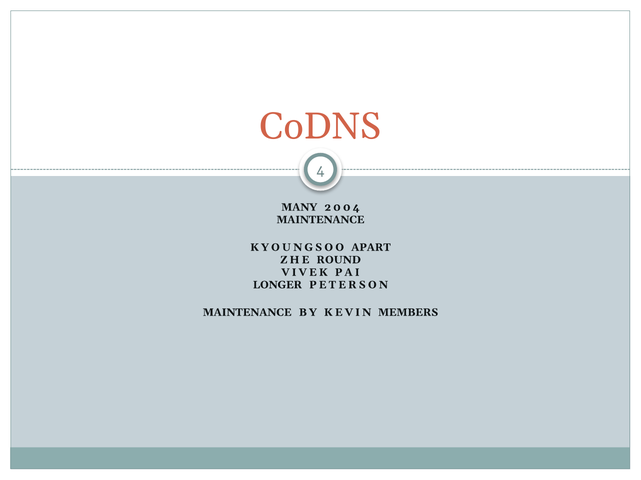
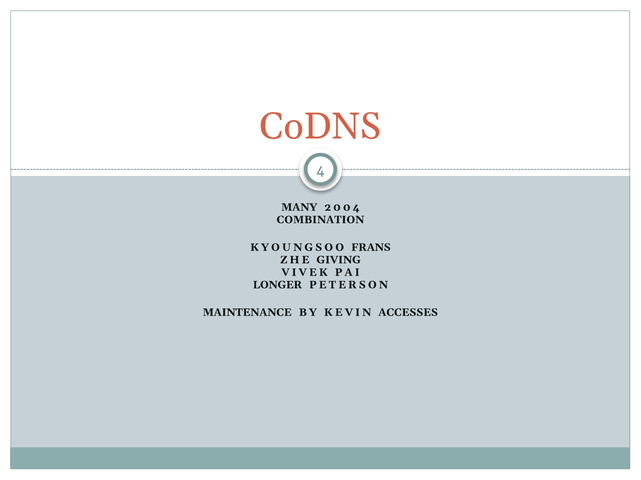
MAINTENANCE: MAINTENANCE -> COMBINATION (320, 220)
APART: APART -> FRANS (371, 248)
ROUND: ROUND -> GIVING (339, 260)
MEMBERS: MEMBERS -> ACCESSES (408, 313)
